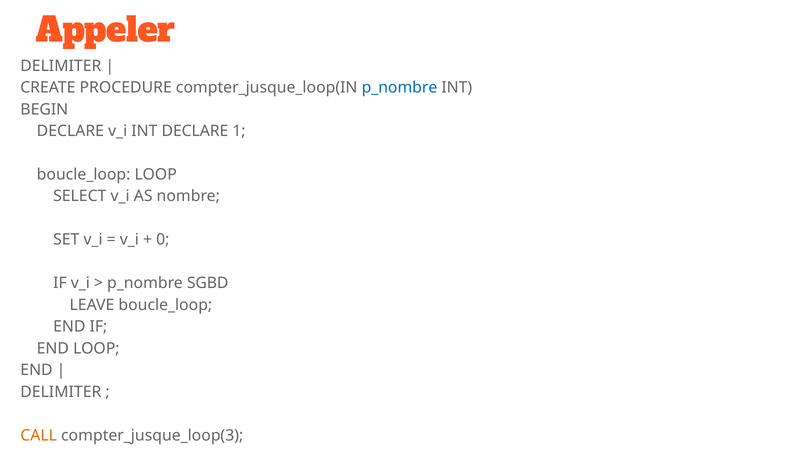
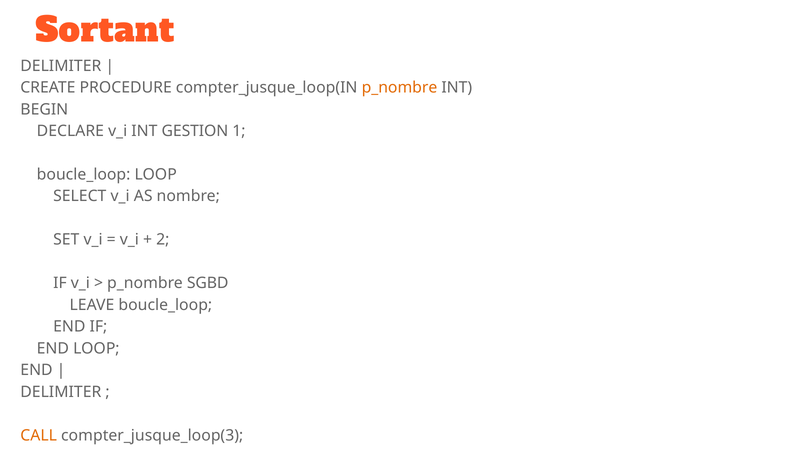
Appeler: Appeler -> Sortant (105, 31)
p_nombre colour: blue -> orange (399, 88)
INT DECLARE: DECLARE -> GESTION (195, 131)
0: 0 -> 2 (163, 240)
